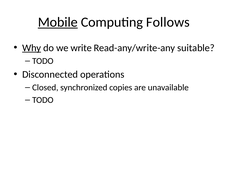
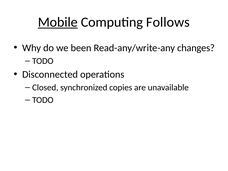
Why underline: present -> none (32, 48)
write: write -> been (81, 48)
suitable: suitable -> changes (196, 48)
